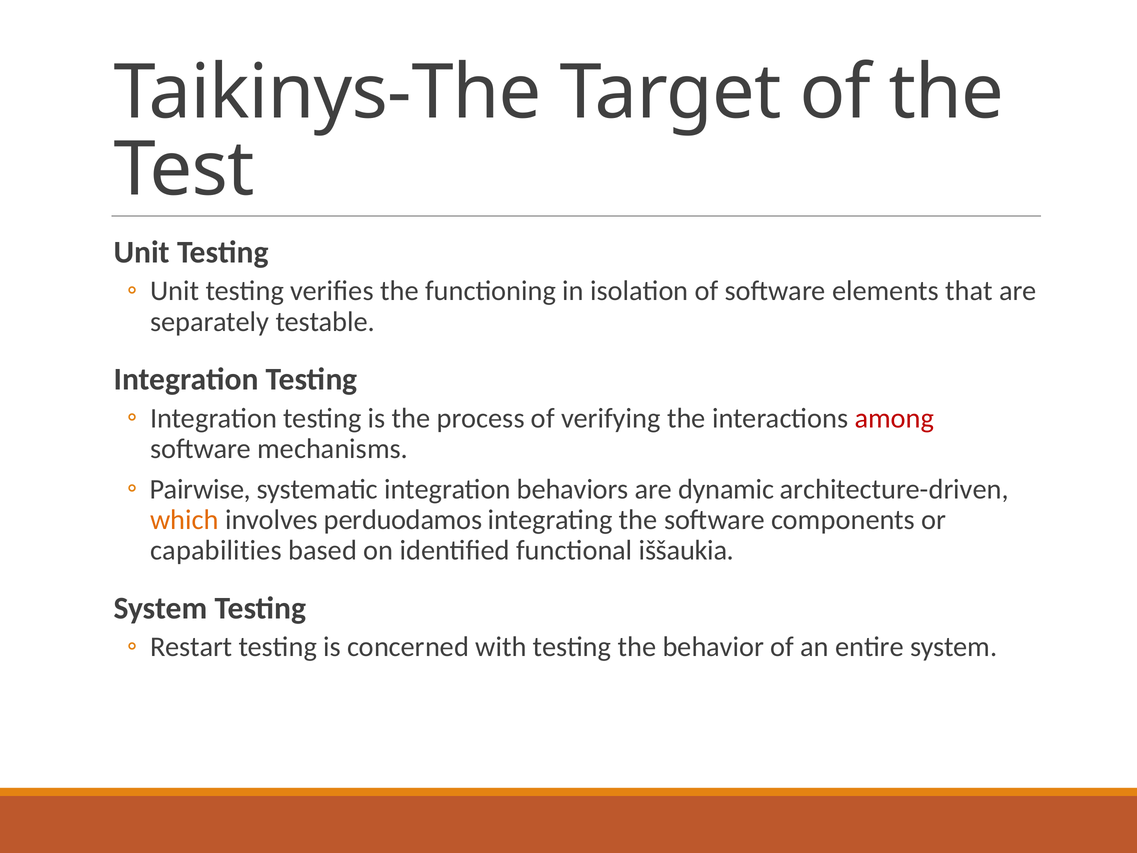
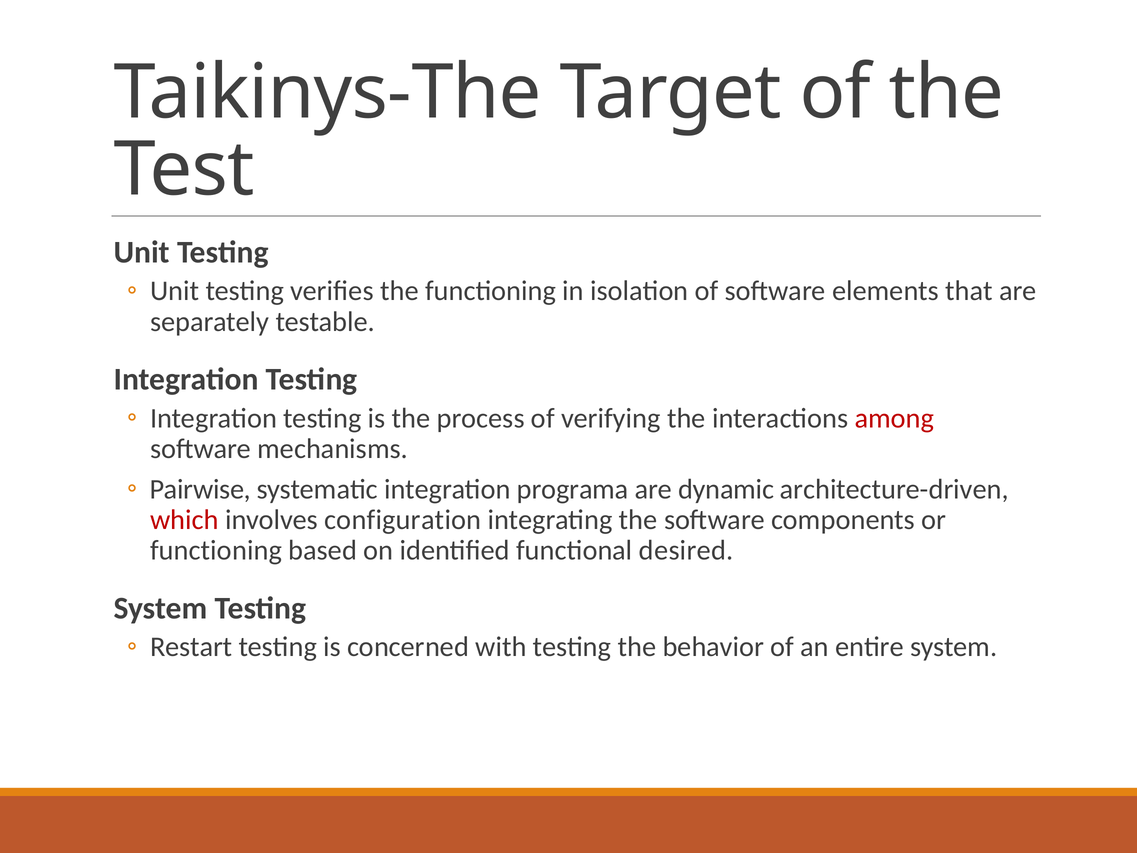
behaviors: behaviors -> programa (573, 489)
which colour: orange -> red (184, 520)
perduodamos: perduodamos -> configuration (403, 520)
capabilities: capabilities -> functioning (216, 550)
iššaukia: iššaukia -> desired (686, 550)
